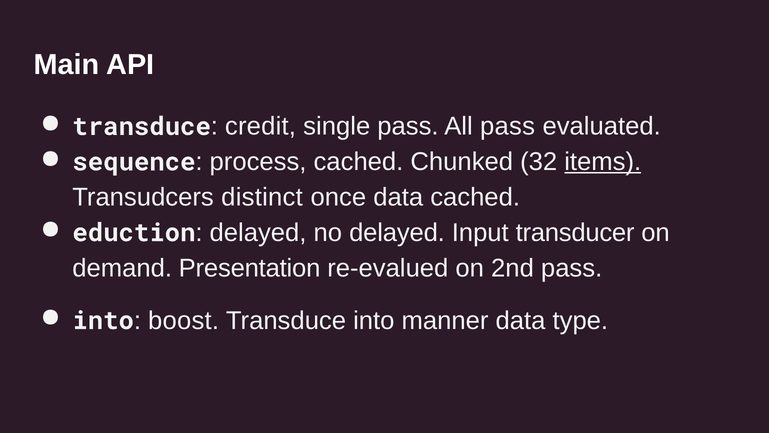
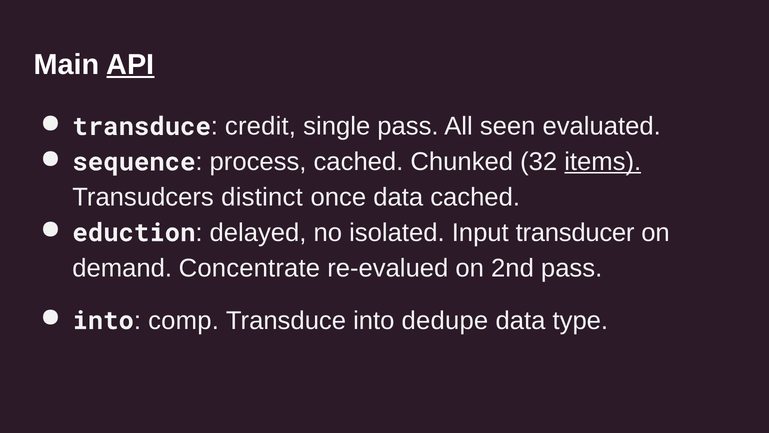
API underline: none -> present (130, 64)
All pass: pass -> seen (508, 126)
no delayed: delayed -> isolated (397, 232)
Presentation: Presentation -> Concentrate (249, 268)
boost: boost -> comp (184, 320)
manner: manner -> dedupe (445, 320)
